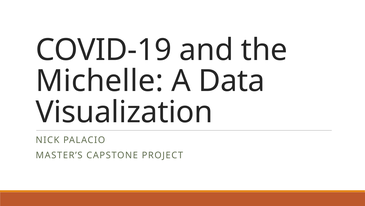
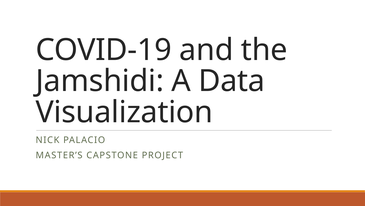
Michelle: Michelle -> Jamshidi (100, 81)
